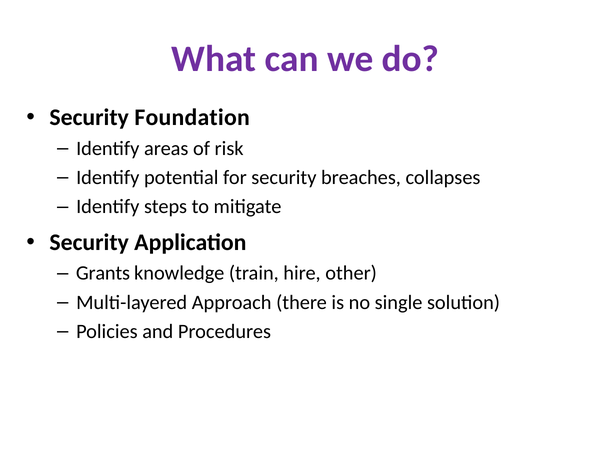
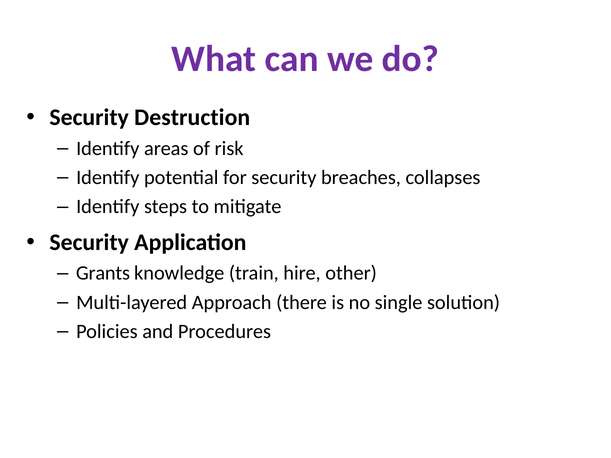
Foundation: Foundation -> Destruction (192, 118)
